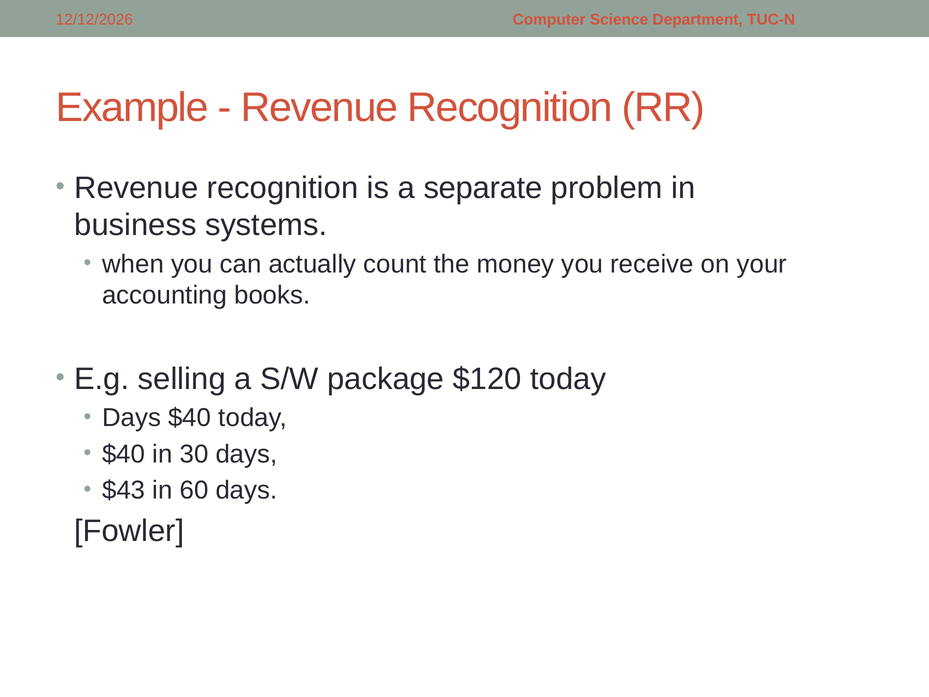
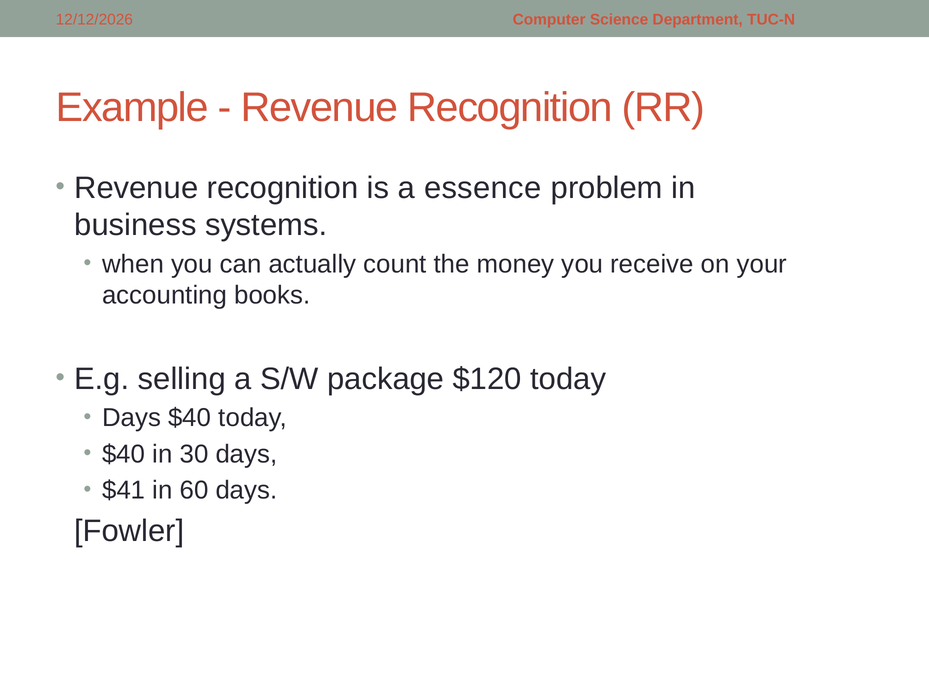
separate: separate -> essence (483, 188)
$43: $43 -> $41 (124, 490)
